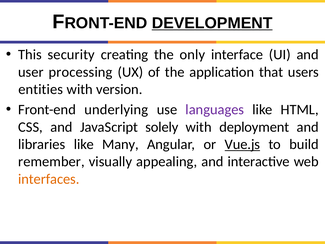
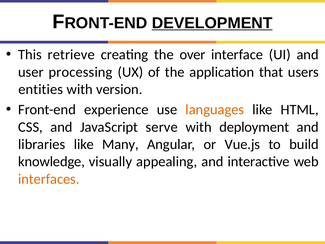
security: security -> retrieve (71, 55)
only: only -> over (193, 55)
underlying: underlying -> experience (116, 110)
languages colour: purple -> orange (215, 110)
solely: solely -> serve (162, 127)
Vue.js underline: present -> none (242, 144)
remember: remember -> knowledge (52, 162)
